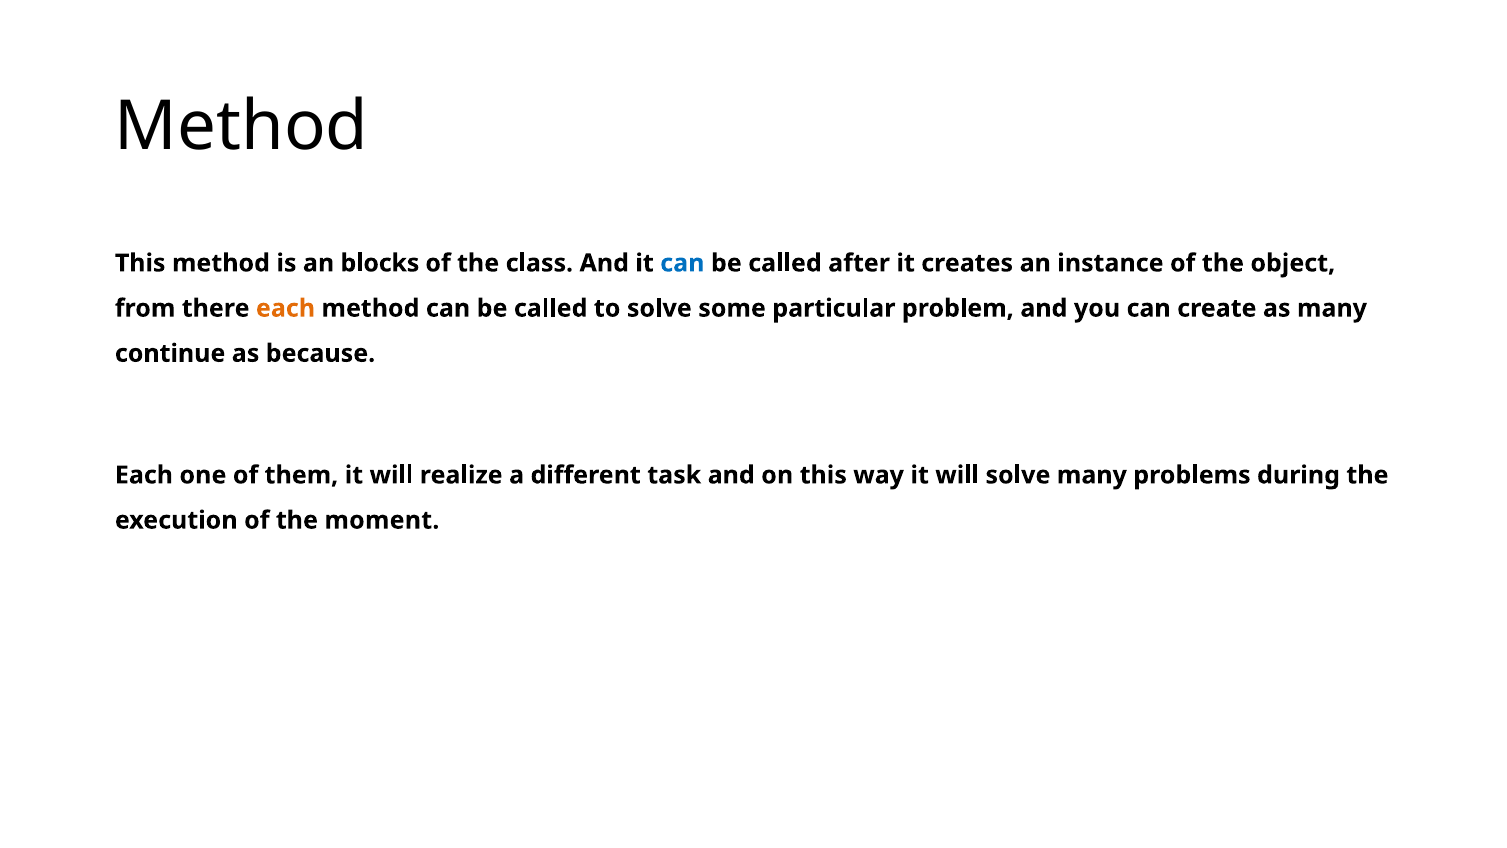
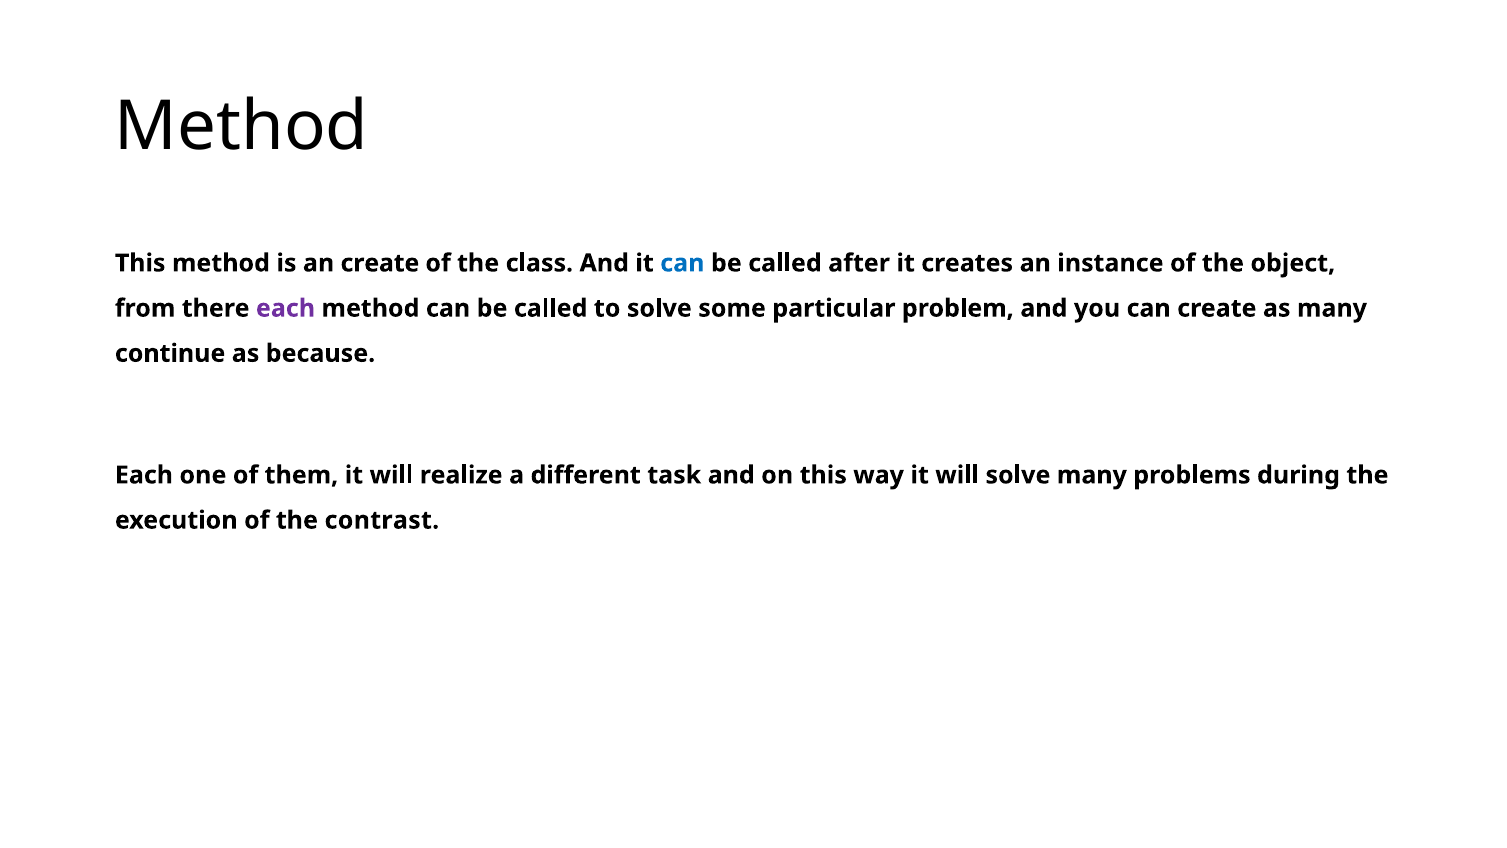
an blocks: blocks -> create (380, 263)
each colour: orange -> purple (285, 308)
moment: moment -> contrast (382, 520)
